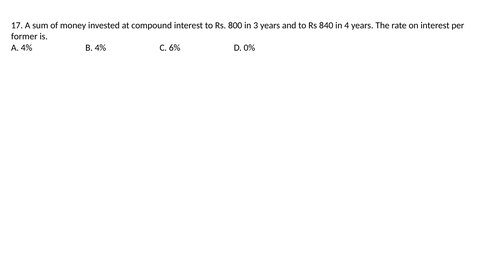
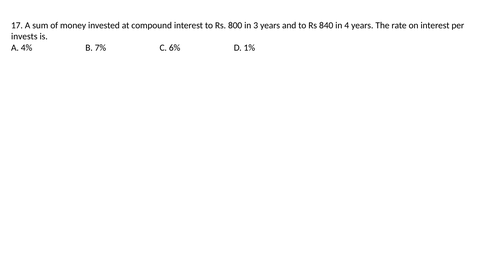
former: former -> invests (24, 36)
B 4%: 4% -> 7% (100, 48)
0%: 0% -> 1% (249, 48)
